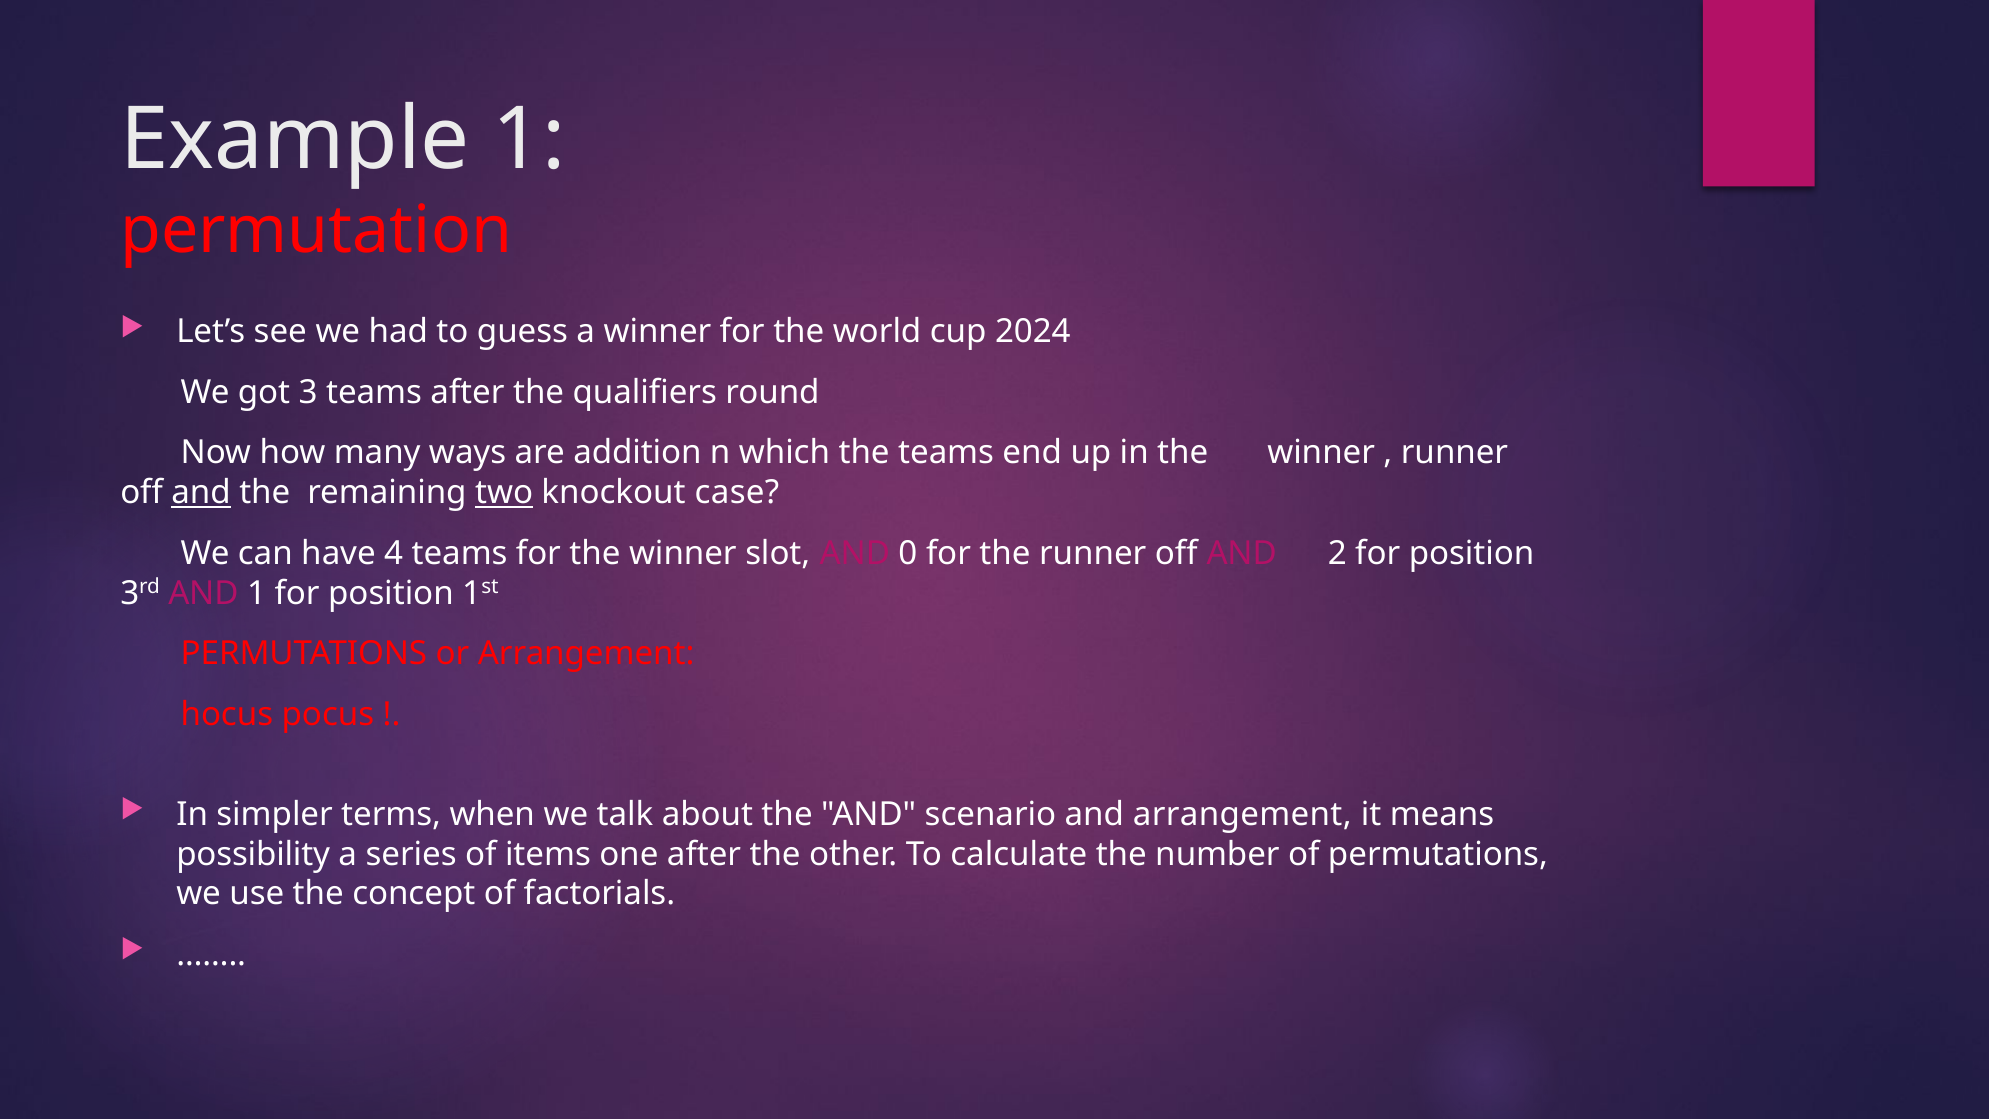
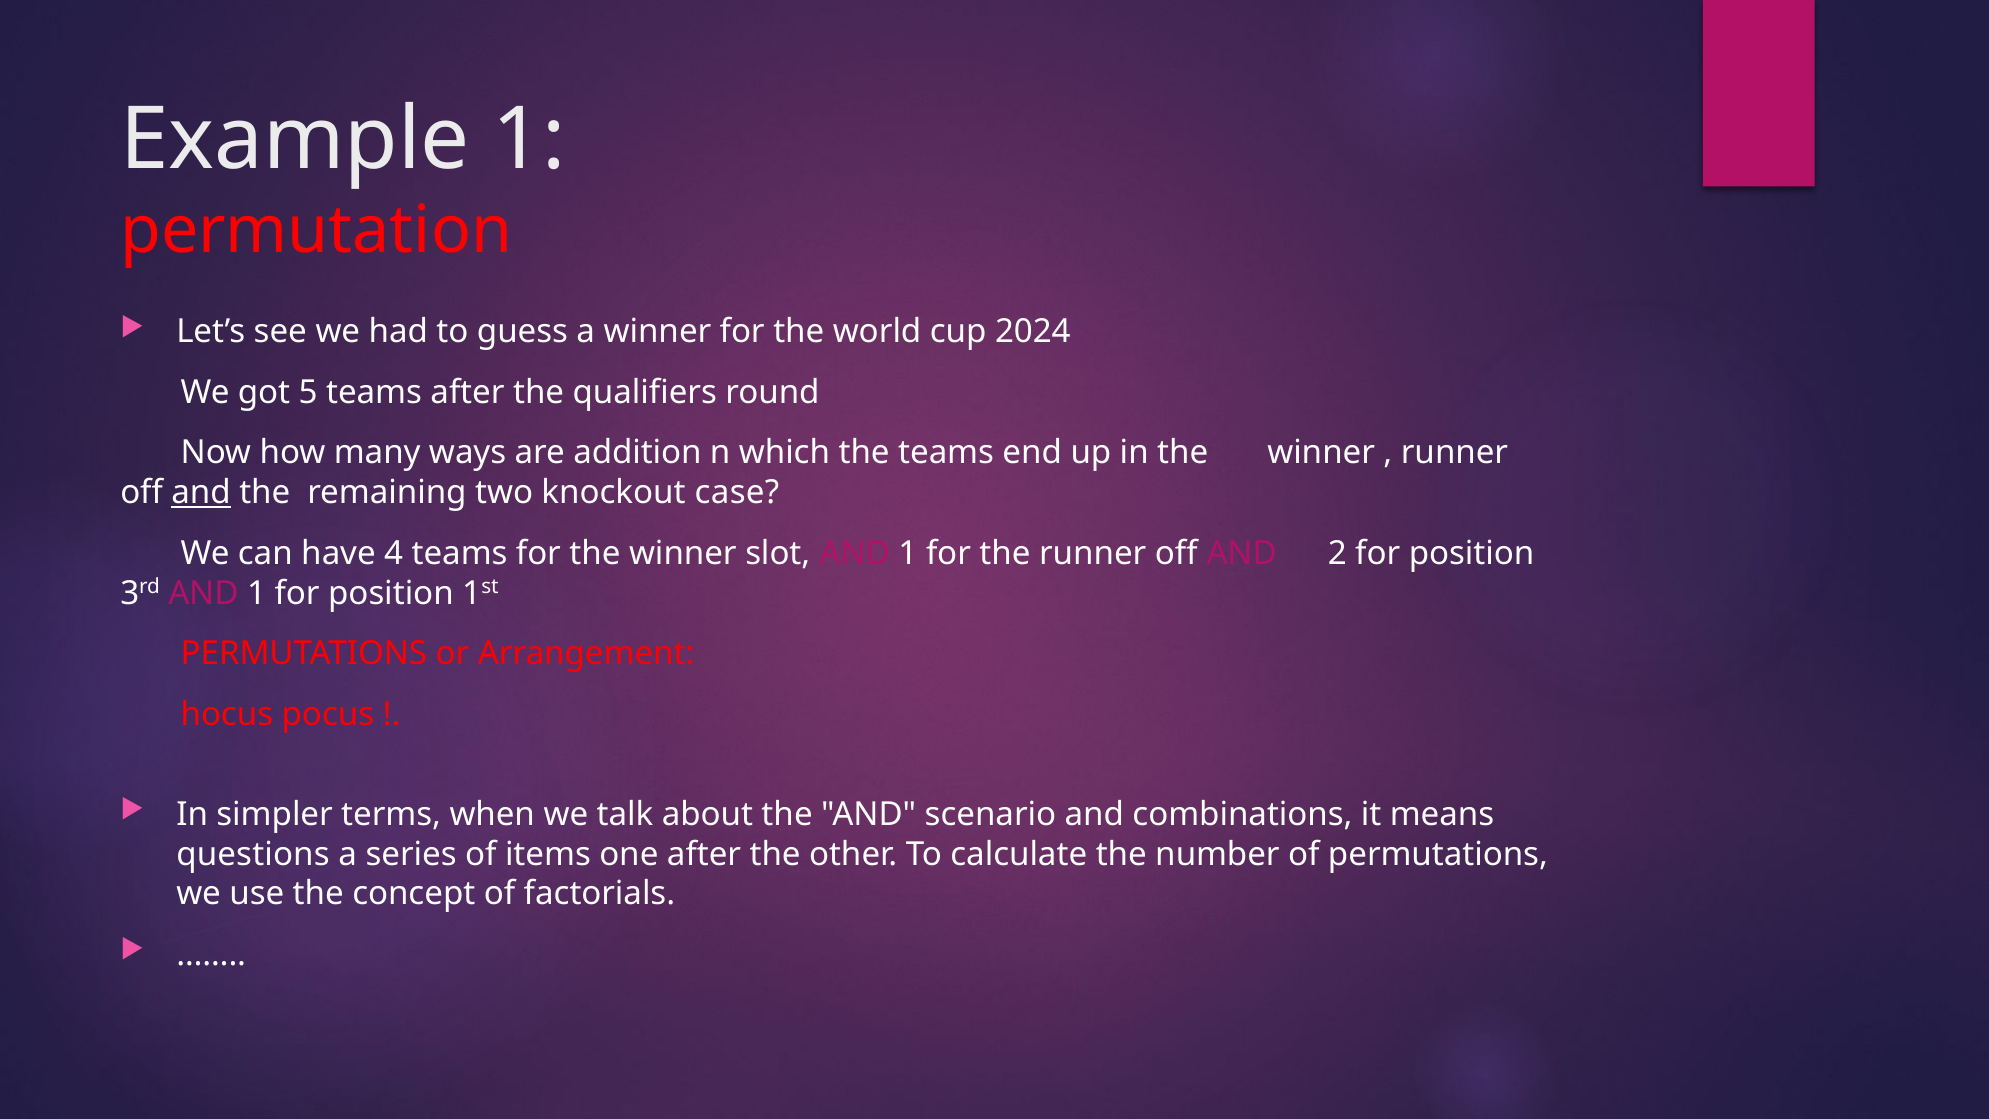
3: 3 -> 5 (308, 392)
two underline: present -> none (504, 493)
slot AND 0: 0 -> 1 (908, 553)
and arrangement: arrangement -> combinations (1243, 814)
possibility: possibility -> questions (253, 854)
